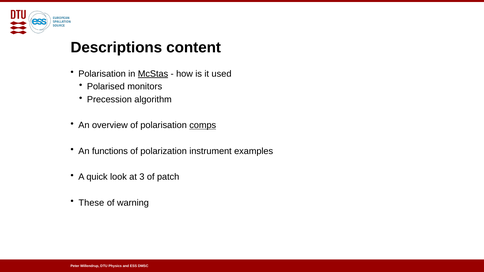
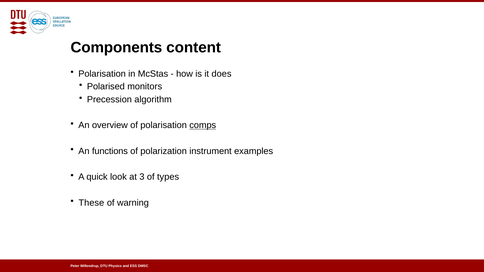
Descriptions: Descriptions -> Components (116, 48)
McStas underline: present -> none (153, 74)
used: used -> does (222, 74)
patch: patch -> types (168, 177)
